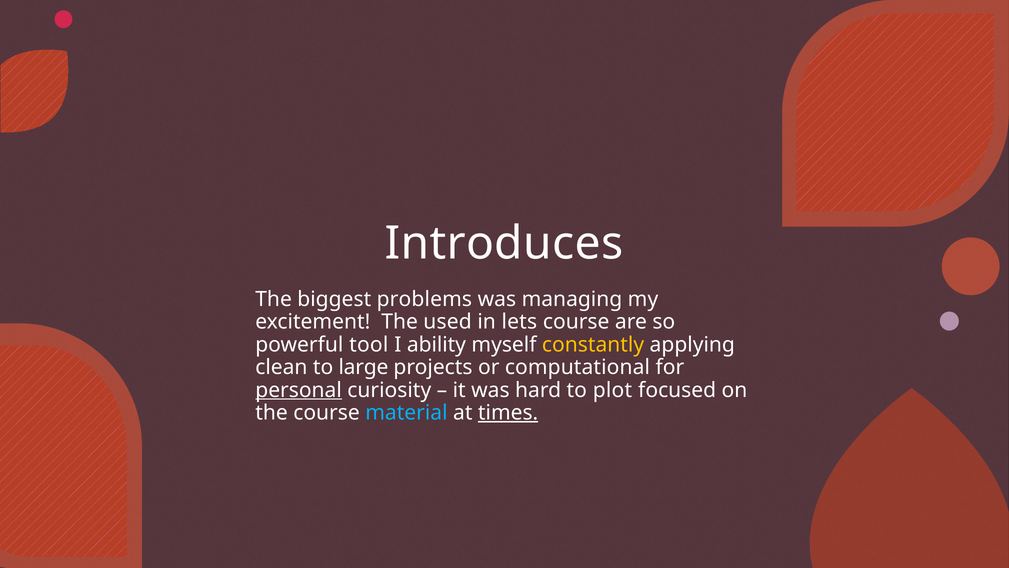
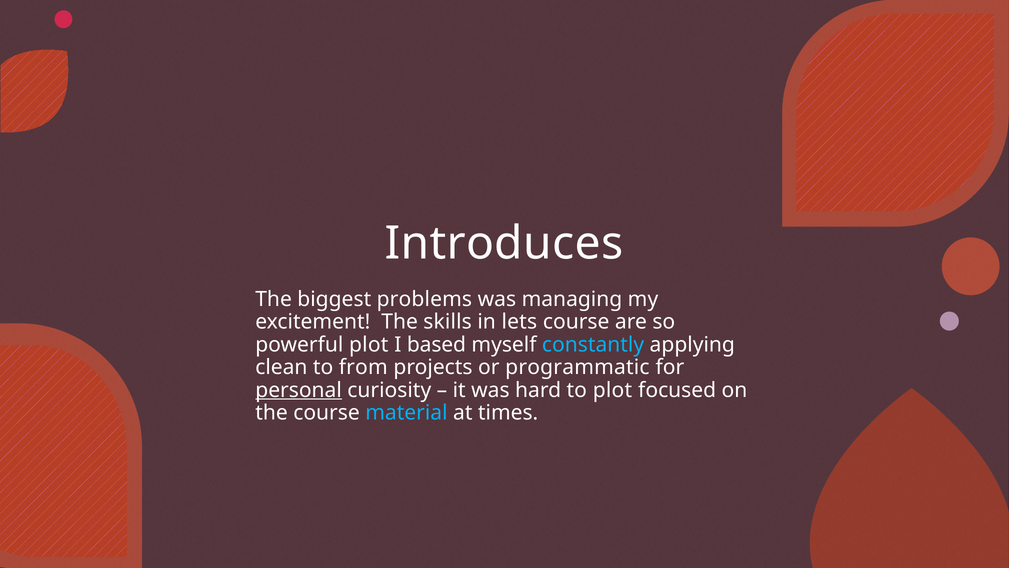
used: used -> skills (448, 322)
powerful tool: tool -> plot (369, 344)
ability: ability -> based (436, 344)
constantly colour: yellow -> light blue (593, 344)
large: large -> from (363, 367)
computational: computational -> programmatic (577, 367)
times underline: present -> none (508, 412)
